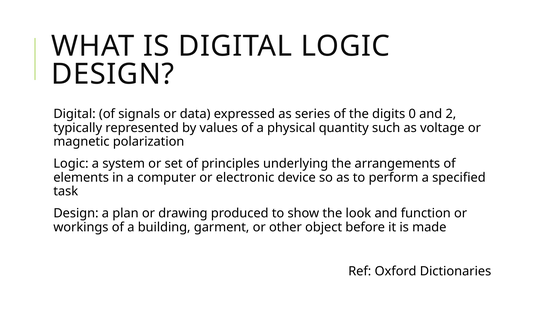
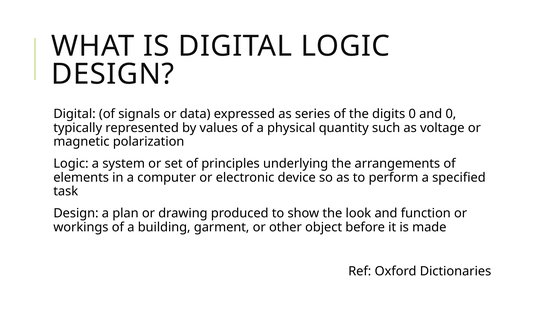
and 2: 2 -> 0 (451, 114)
